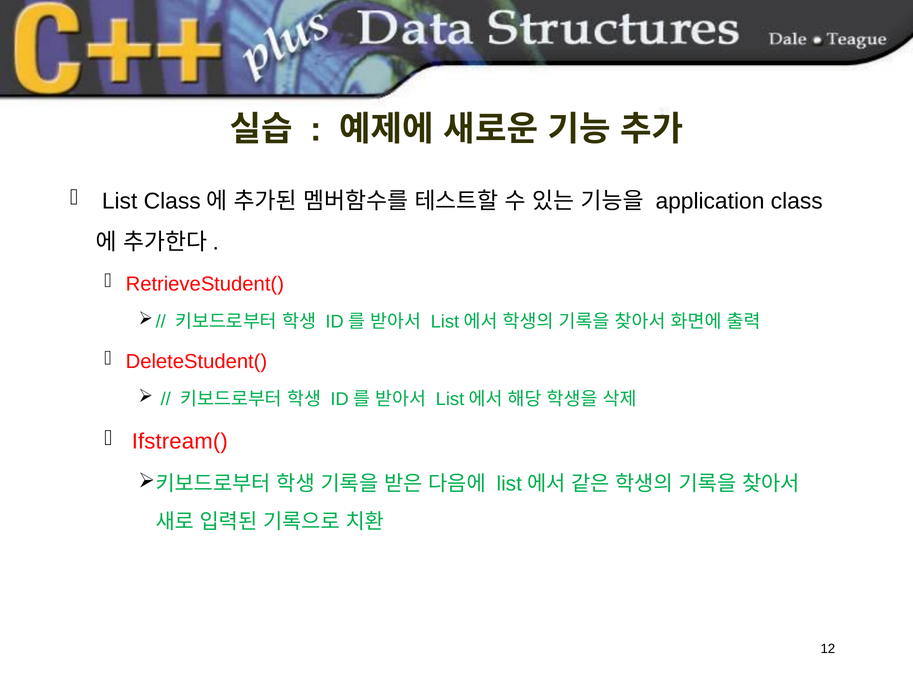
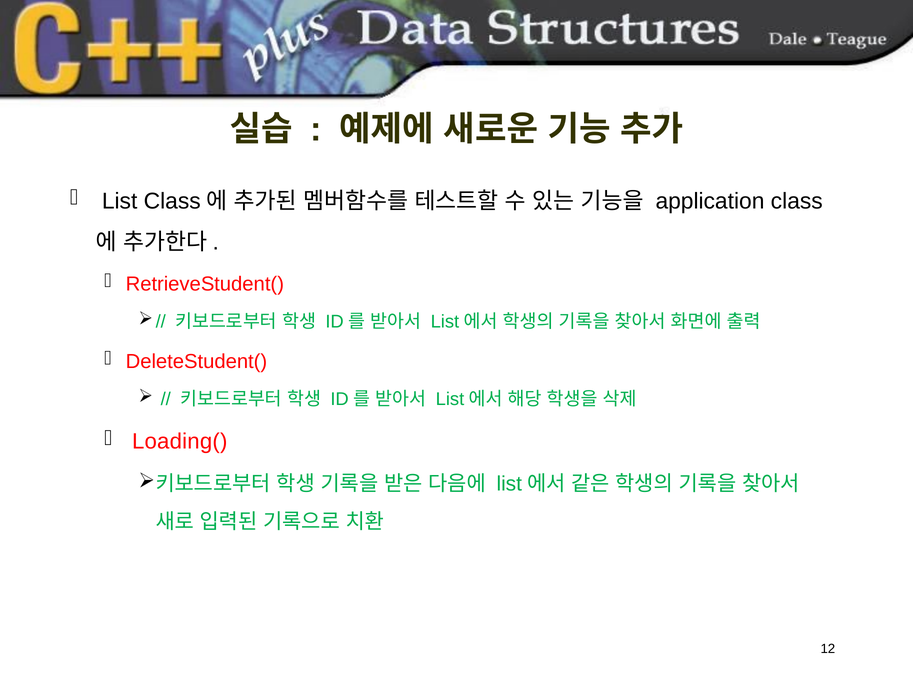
Ifstream(: Ifstream( -> Loading( (180, 441)
